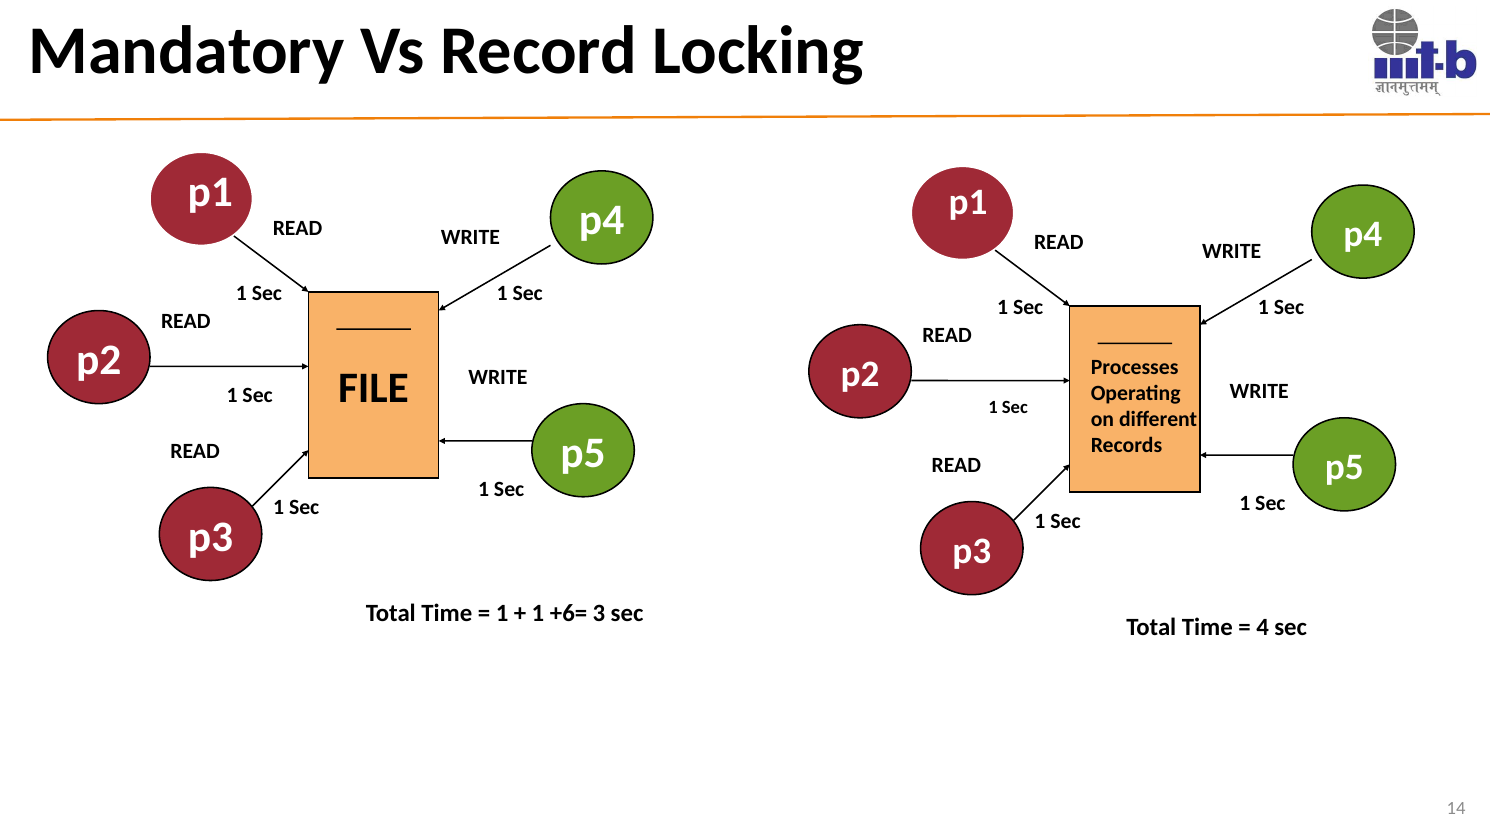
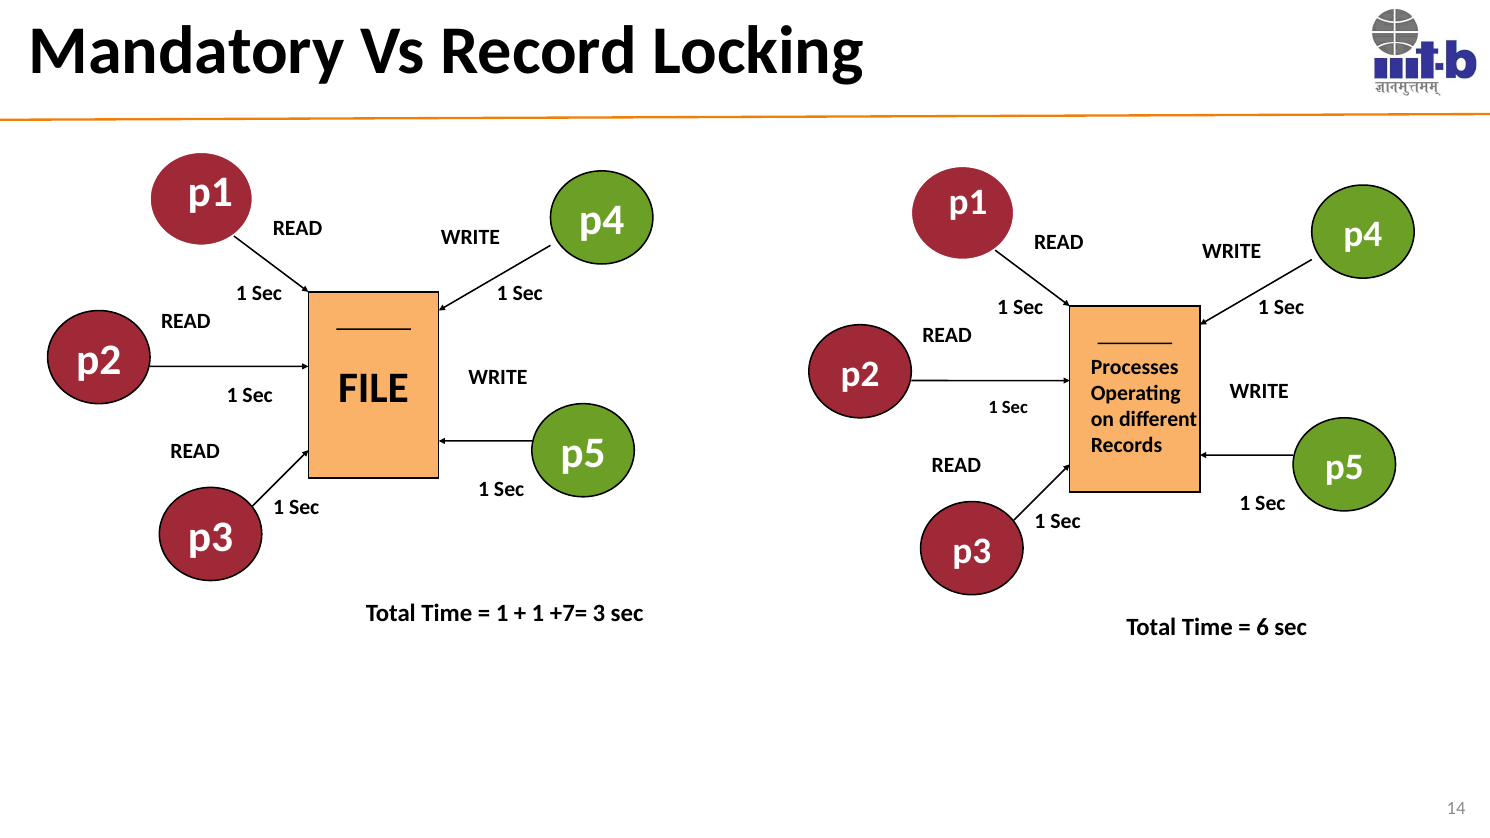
+6=: +6= -> +7= (569, 613)
4: 4 -> 6 (1263, 628)
